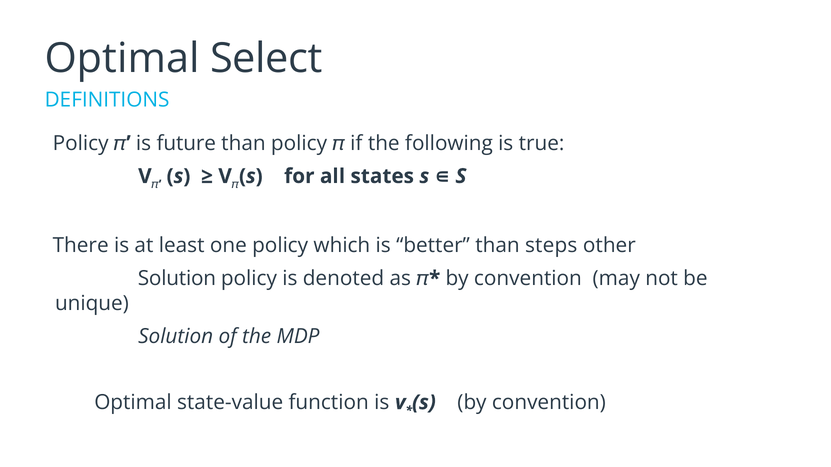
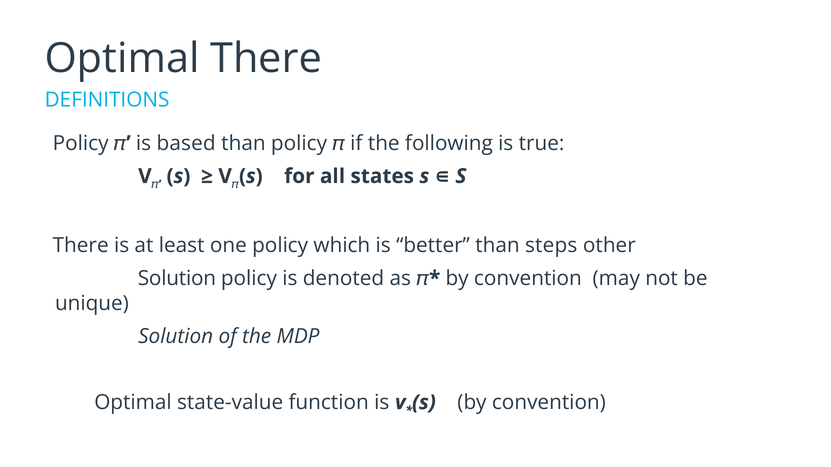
Optimal Select: Select -> There (266, 59)
future: future -> based (186, 143)
